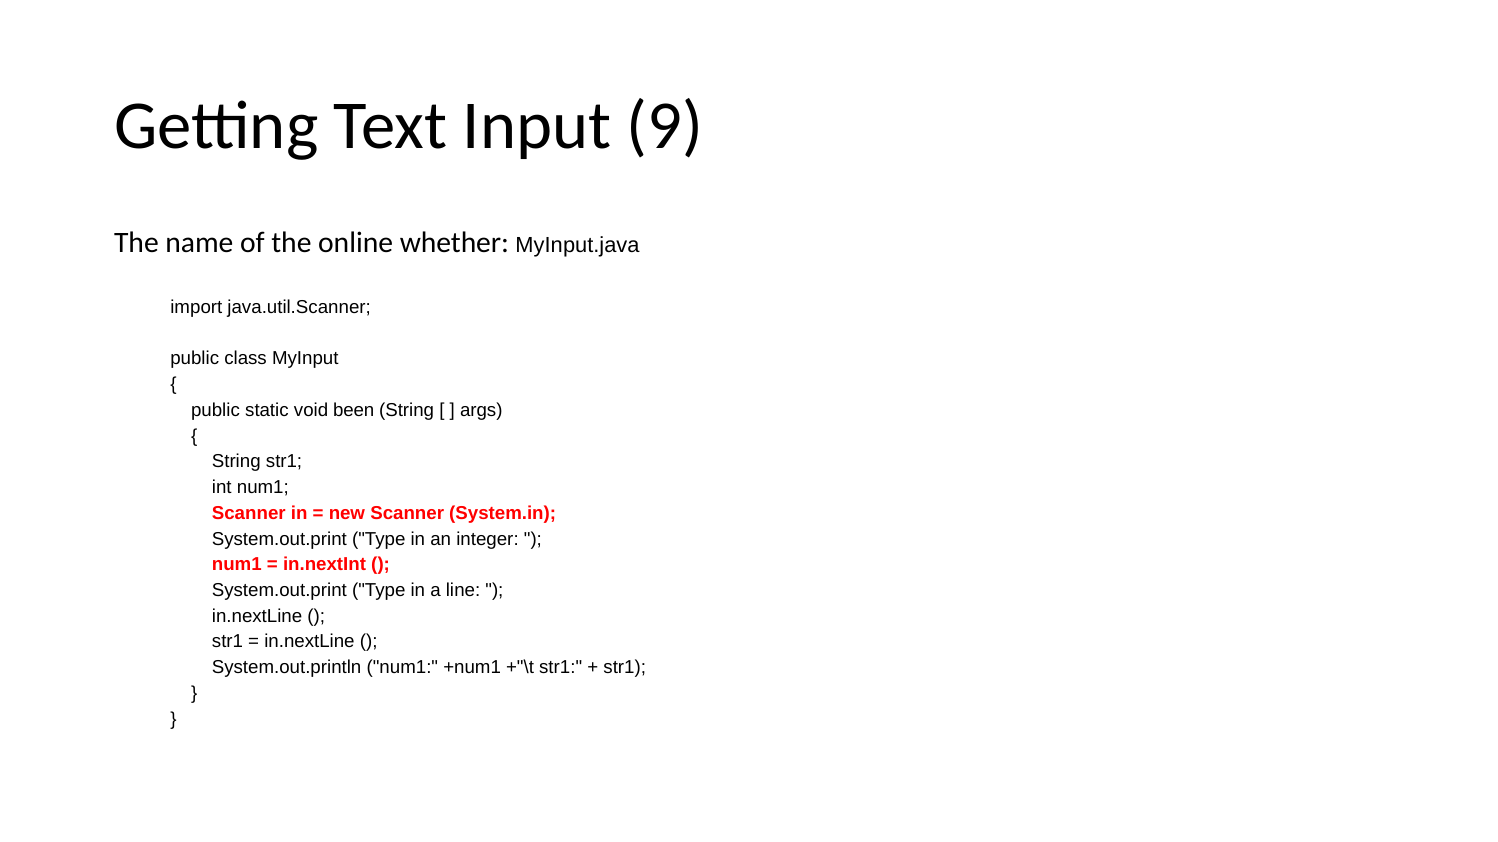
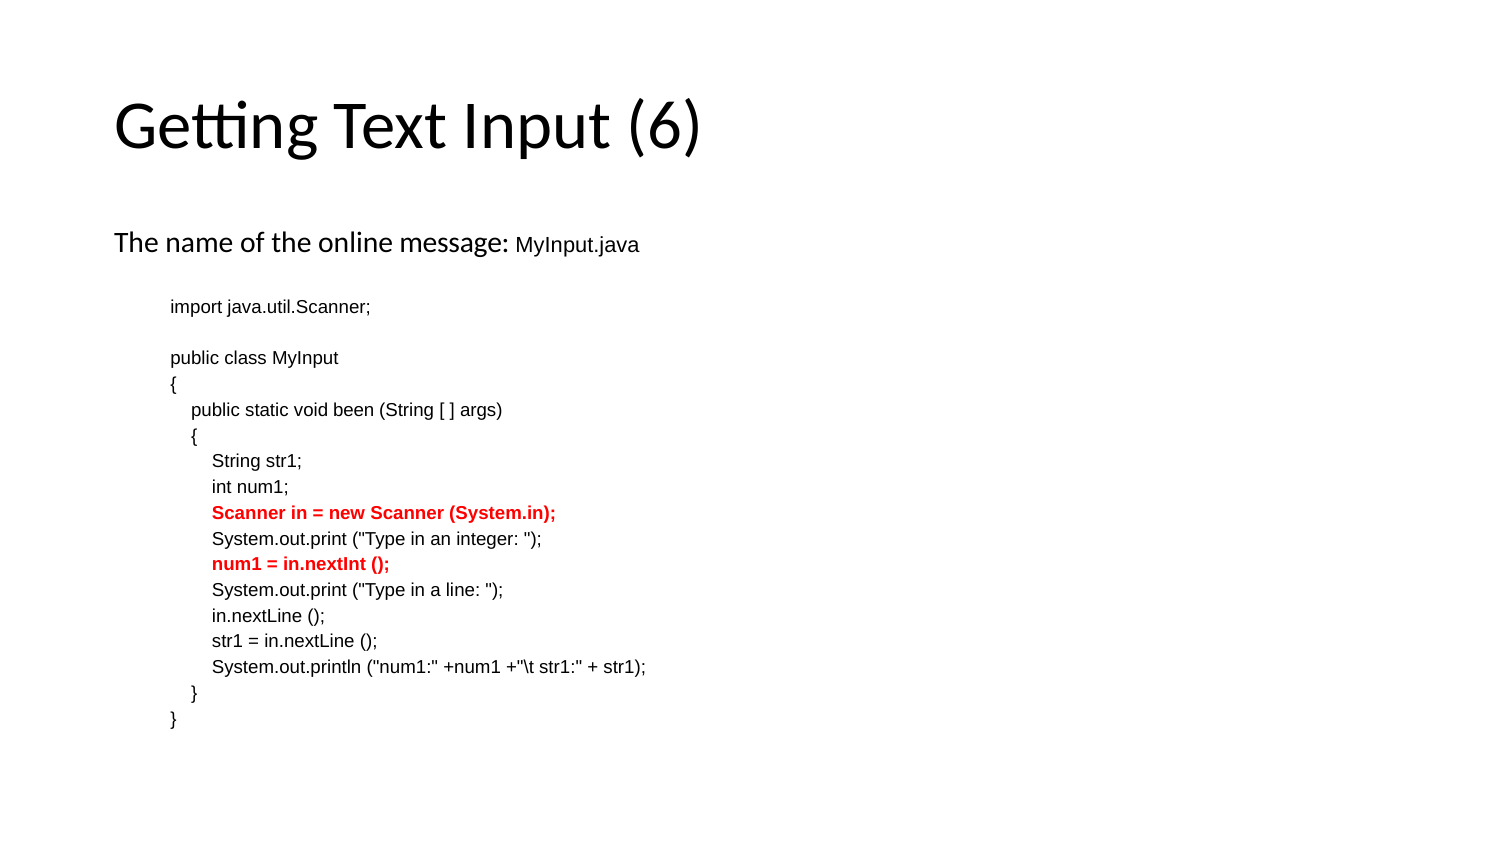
9: 9 -> 6 (665, 126)
whether: whether -> message (455, 243)
